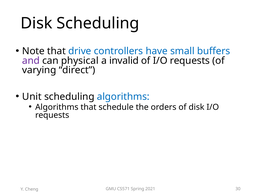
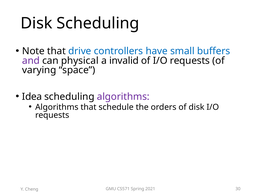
direct: direct -> space (77, 70)
Unit: Unit -> Idea (32, 97)
algorithms colour: blue -> purple (123, 97)
